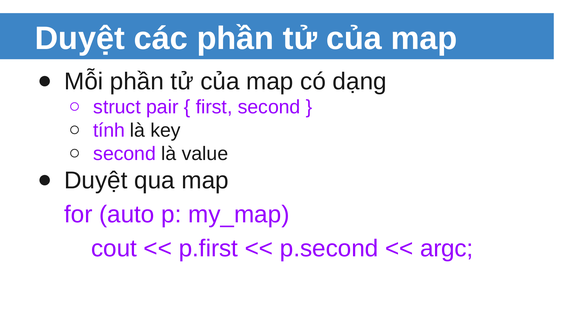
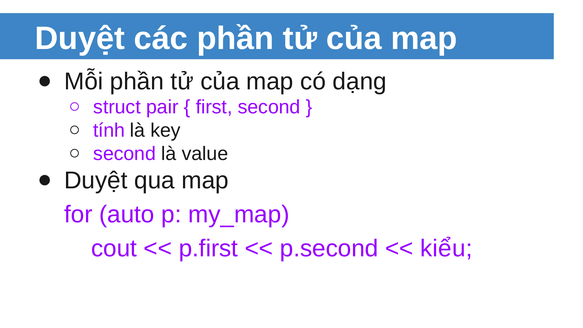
argc: argc -> kiểu (446, 248)
